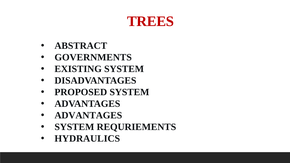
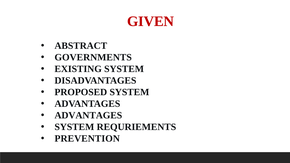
TREES: TREES -> GIVEN (151, 21)
HYDRAULICS: HYDRAULICS -> PREVENTION (87, 139)
